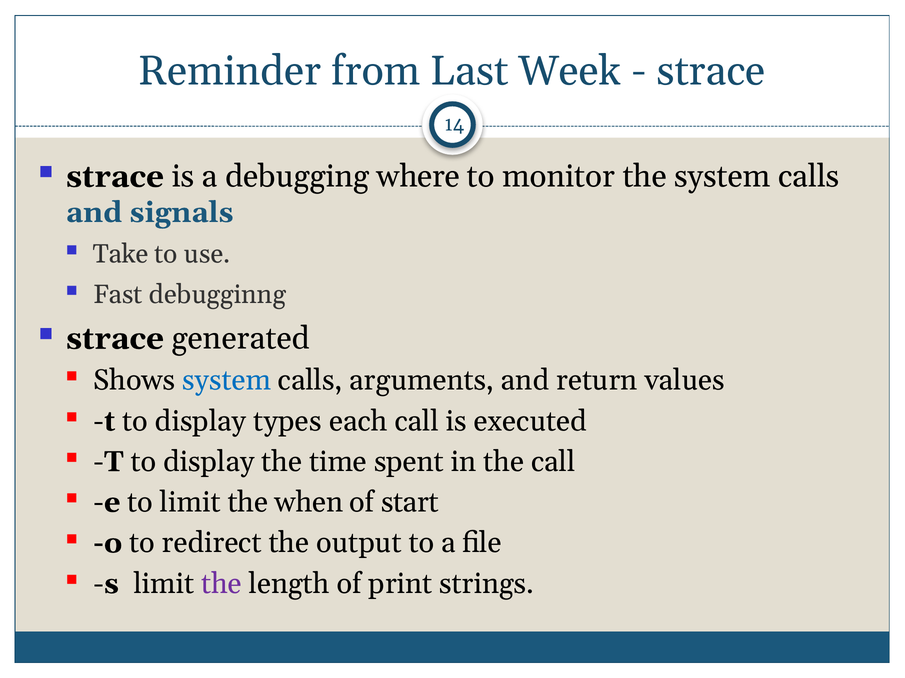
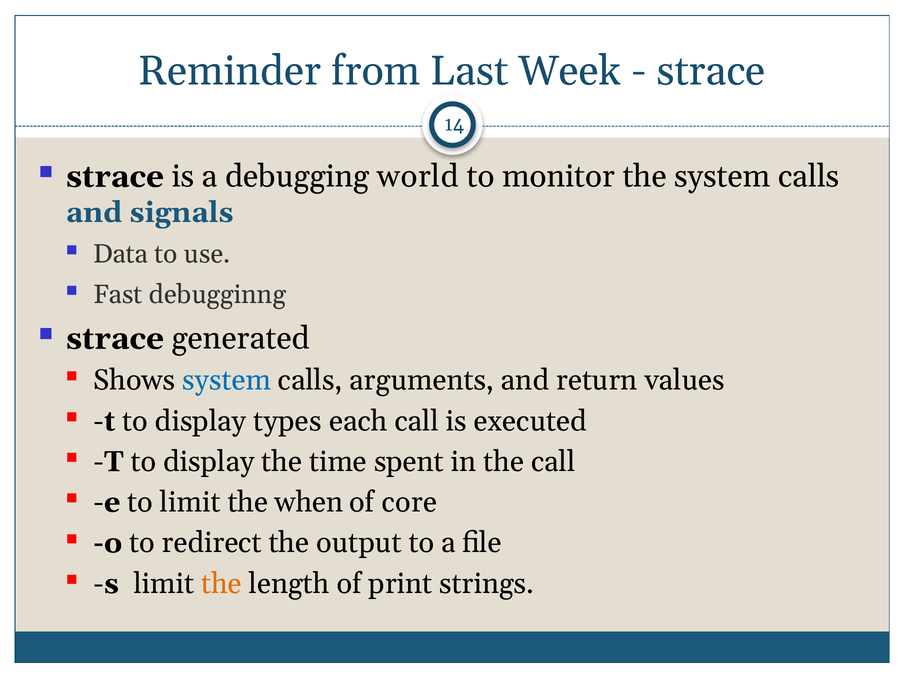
where: where -> world (418, 177)
Take: Take -> Data (121, 254)
start: start -> core (410, 503)
the colour: purple -> orange (221, 584)
